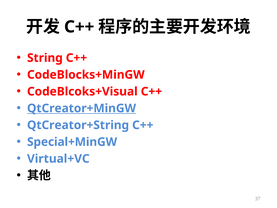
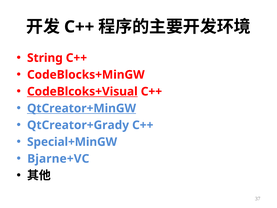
CodeBlcoks+Visual underline: none -> present (82, 91)
QtCreator+String: QtCreator+String -> QtCreator+Grady (78, 125)
Virtual+VC: Virtual+VC -> Bjarne+VC (58, 159)
